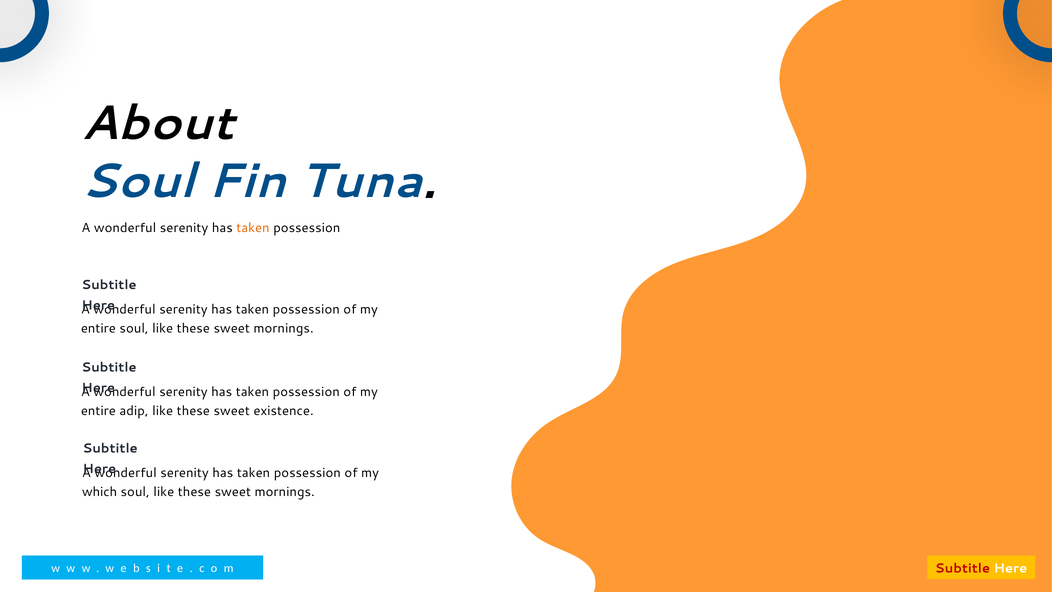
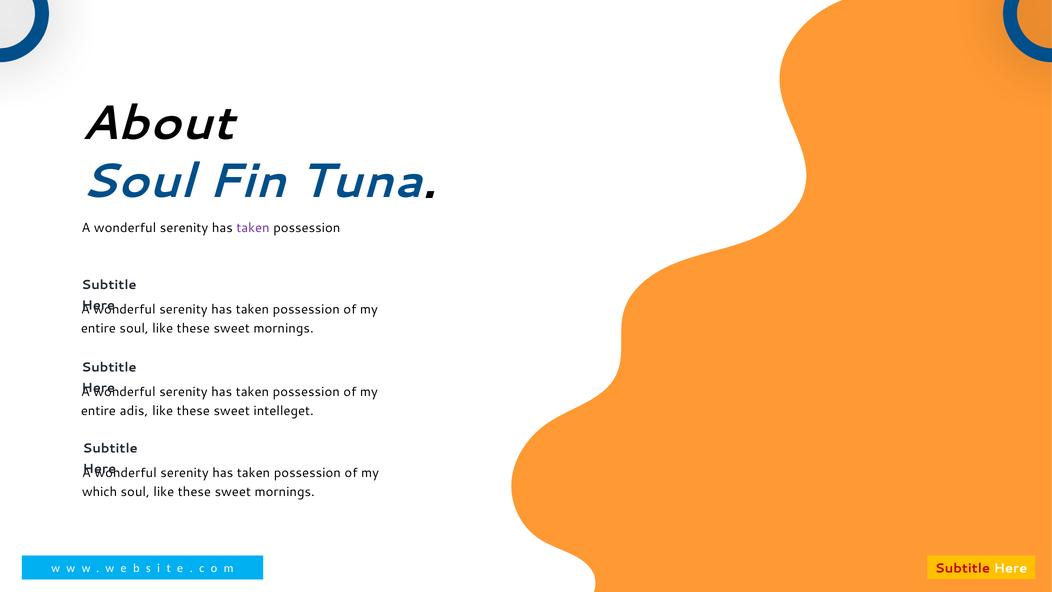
taken colour: orange -> purple (253, 228)
adip: adip -> adis (134, 411)
existence: existence -> intelleget (284, 411)
